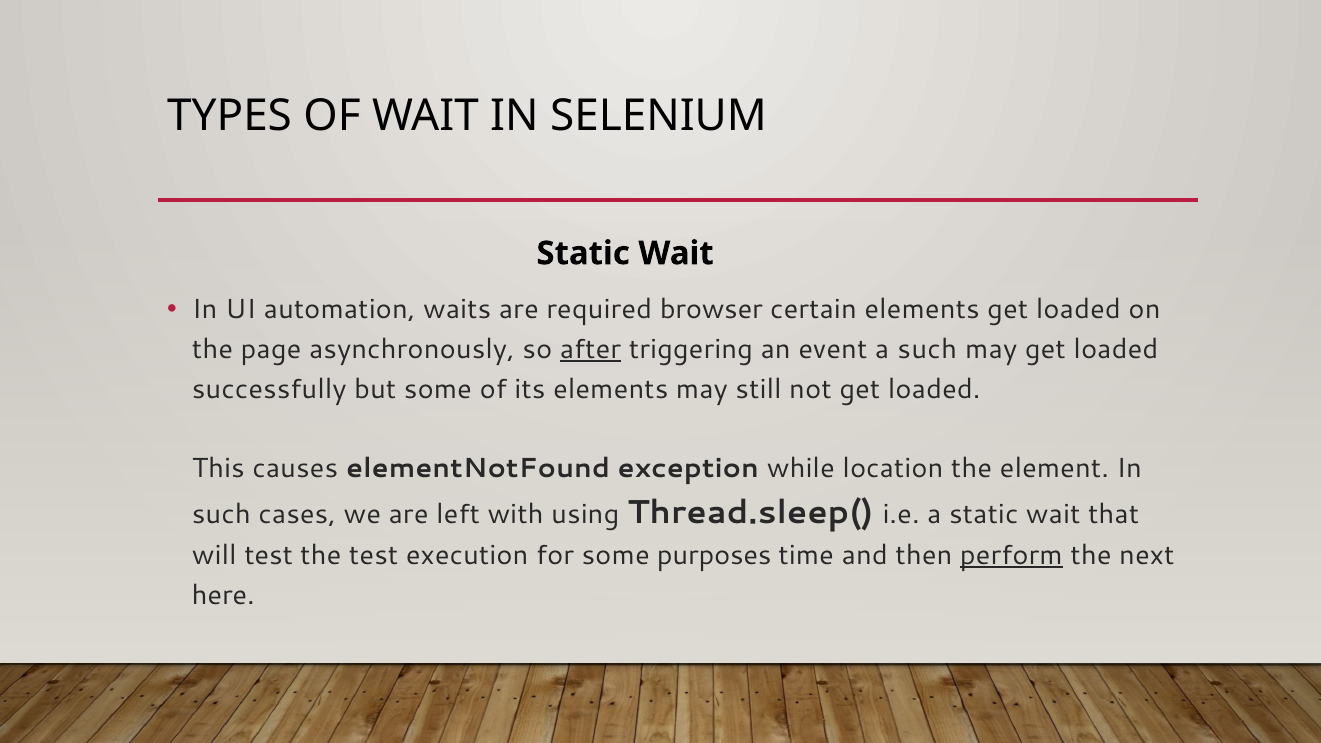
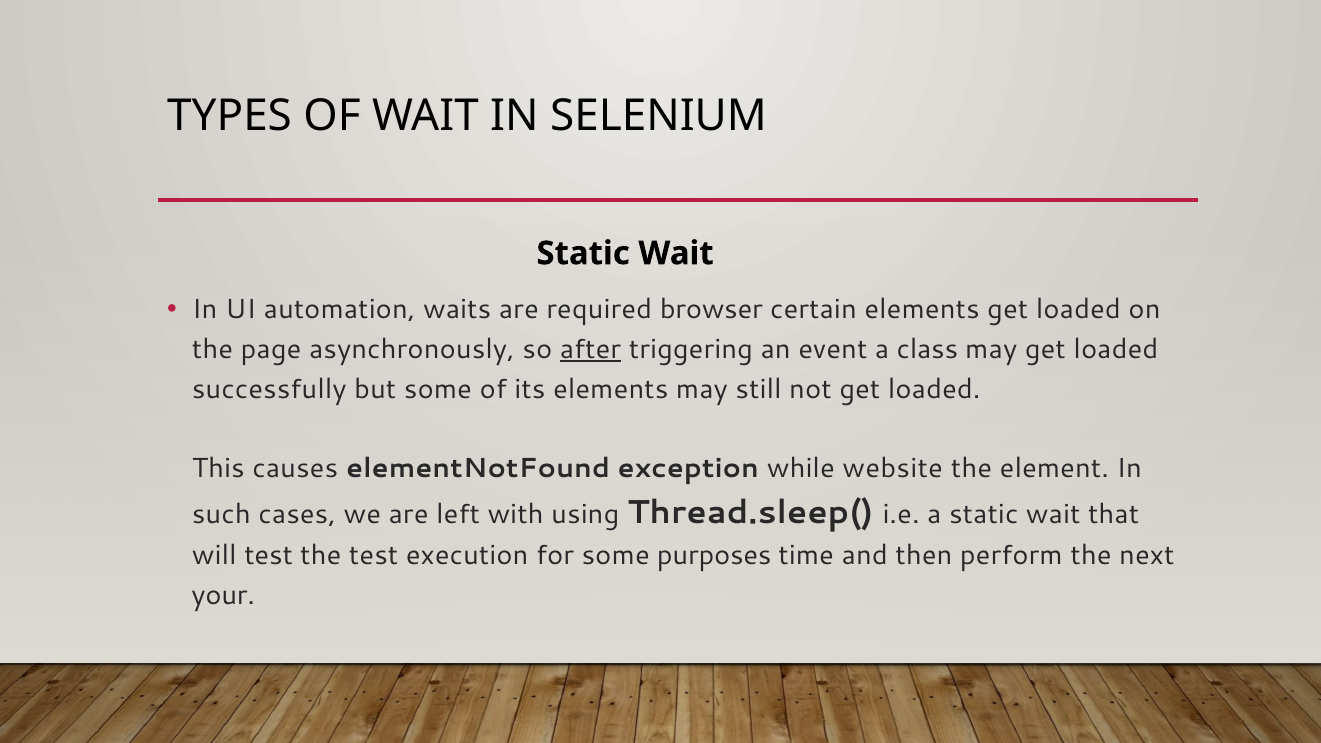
a such: such -> class (927, 349)
location: location -> website (893, 468)
perform underline: present -> none (1011, 555)
here: here -> your (223, 595)
